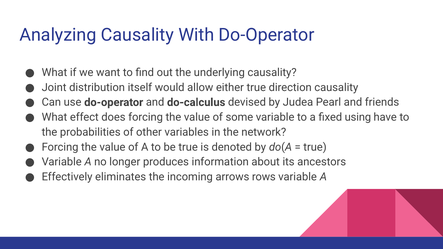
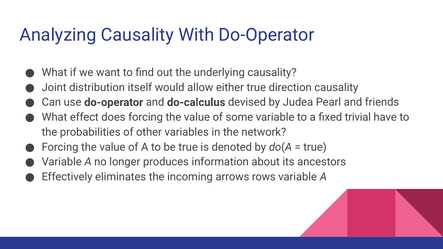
using: using -> trivial (358, 117)
